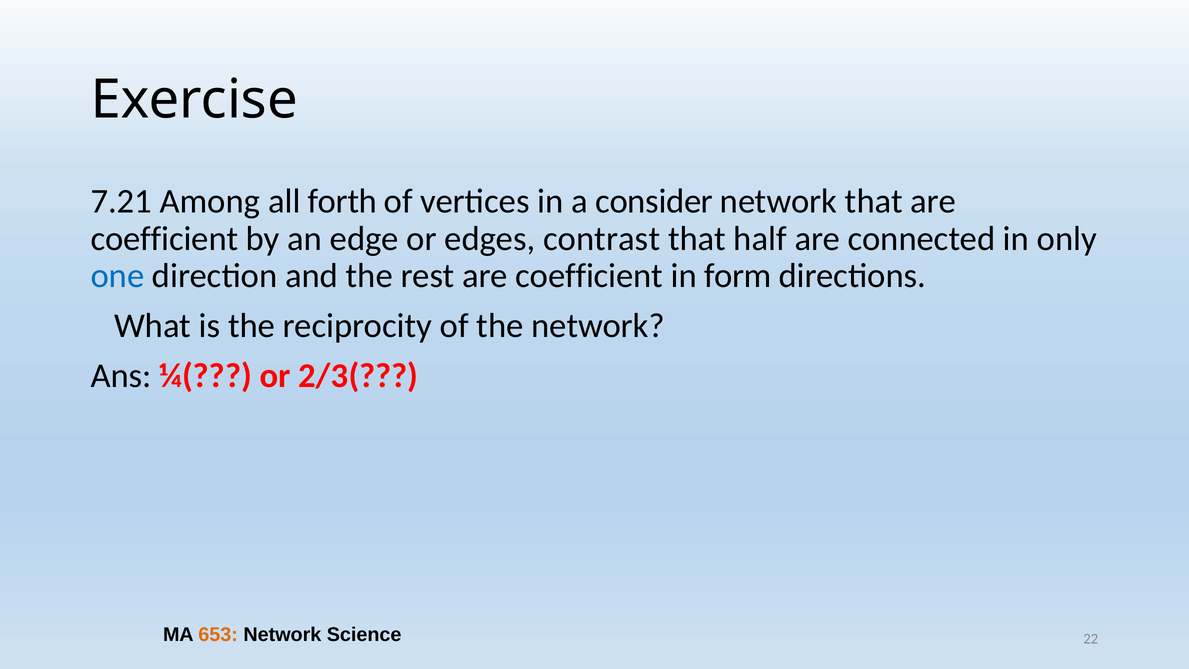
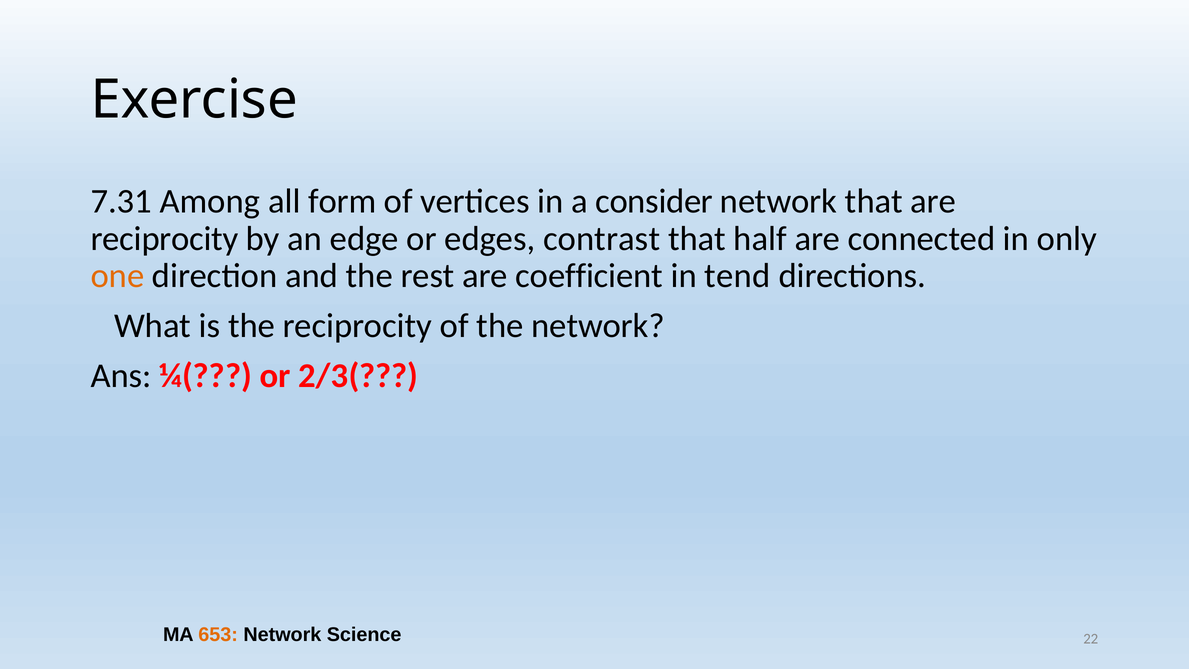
7.21: 7.21 -> 7.31 (121, 201)
forth: forth -> form (342, 201)
coefficient: coefficient -> reciprocity (165, 238)
one colour: blue -> orange (117, 276)
form: form -> tend (737, 276)
